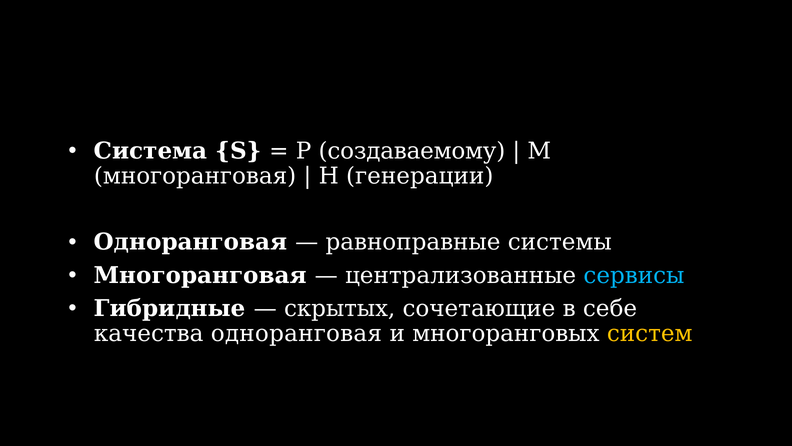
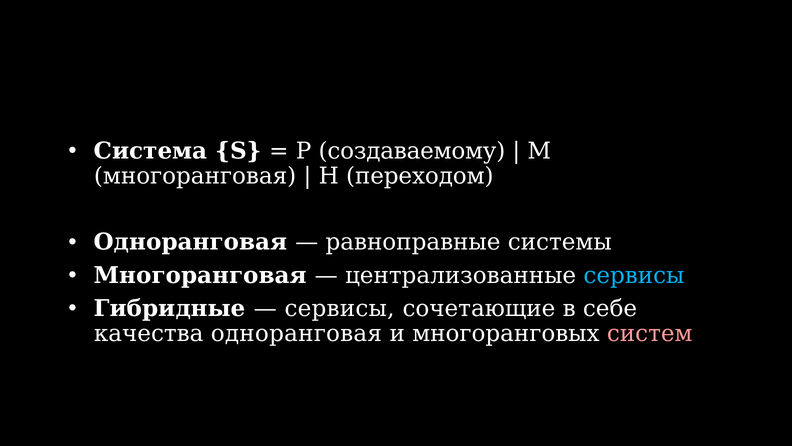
генерации: генерации -> переходом (420, 176)
скрытых: скрытых -> сервисы (340, 308)
систем colour: yellow -> pink (650, 333)
